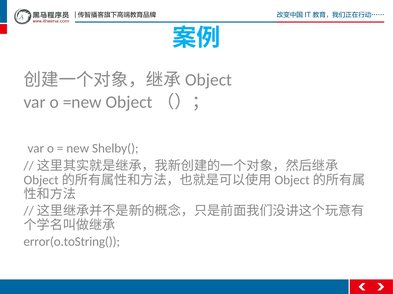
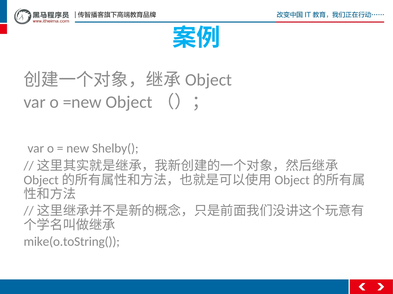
error(o.toString(: error(o.toString( -> mike(o.toString( (72, 242)
